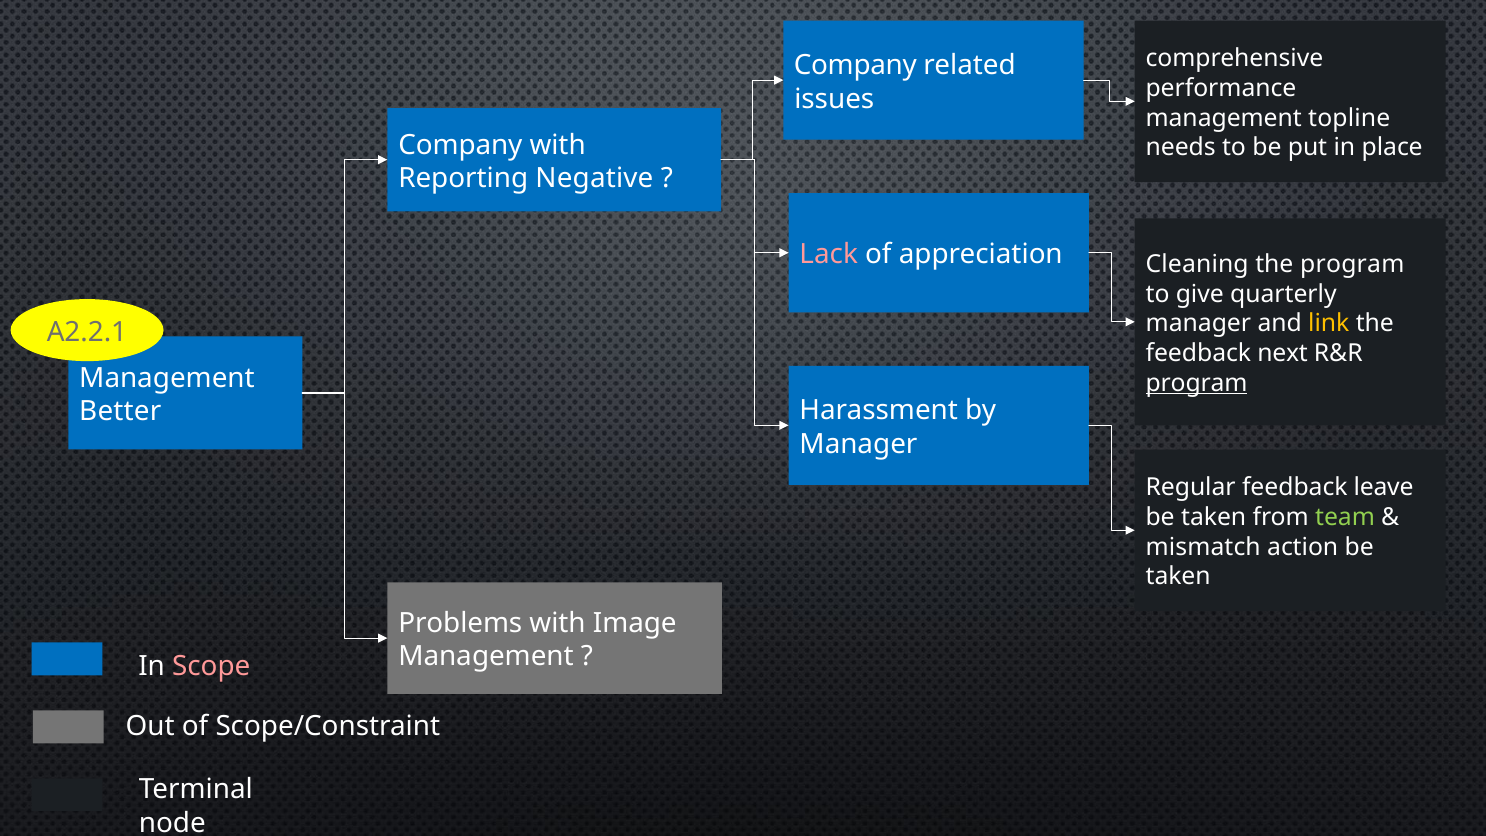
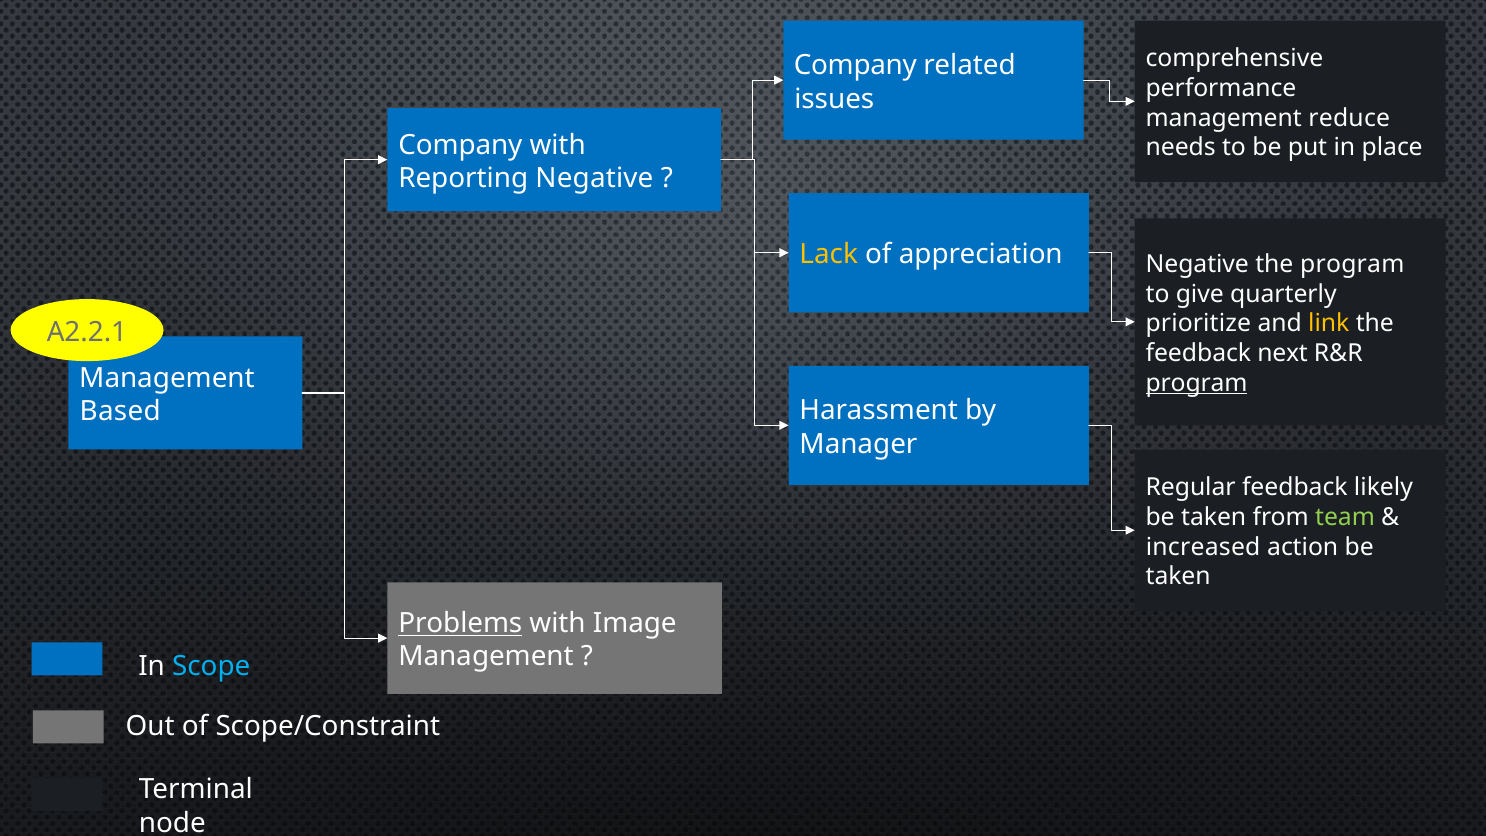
topline: topline -> reduce (1349, 118)
Lack colour: pink -> yellow (829, 255)
Cleaning: Cleaning -> Negative (1197, 264)
manager: manager -> prioritize (1198, 324)
Better: Better -> Based (120, 412)
leave: leave -> likely (1383, 487)
mismatch: mismatch -> increased (1203, 547)
Problems underline: none -> present (460, 623)
Scope colour: pink -> light blue (211, 666)
